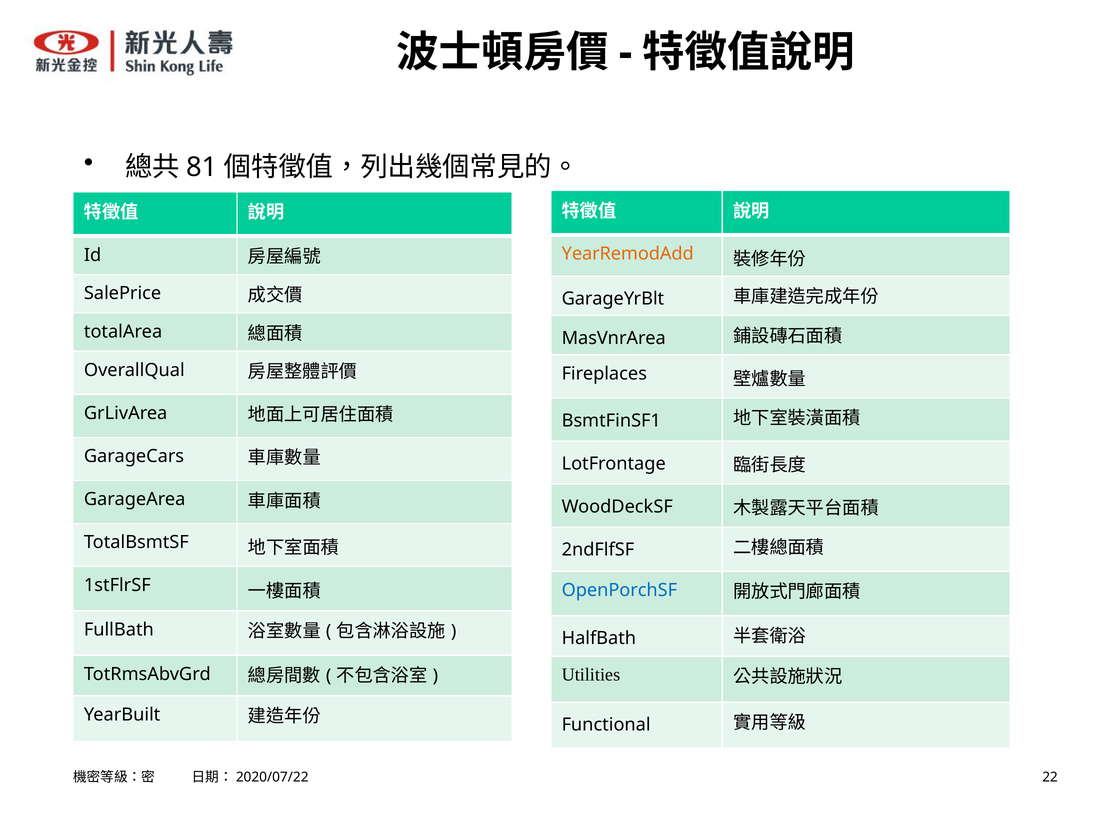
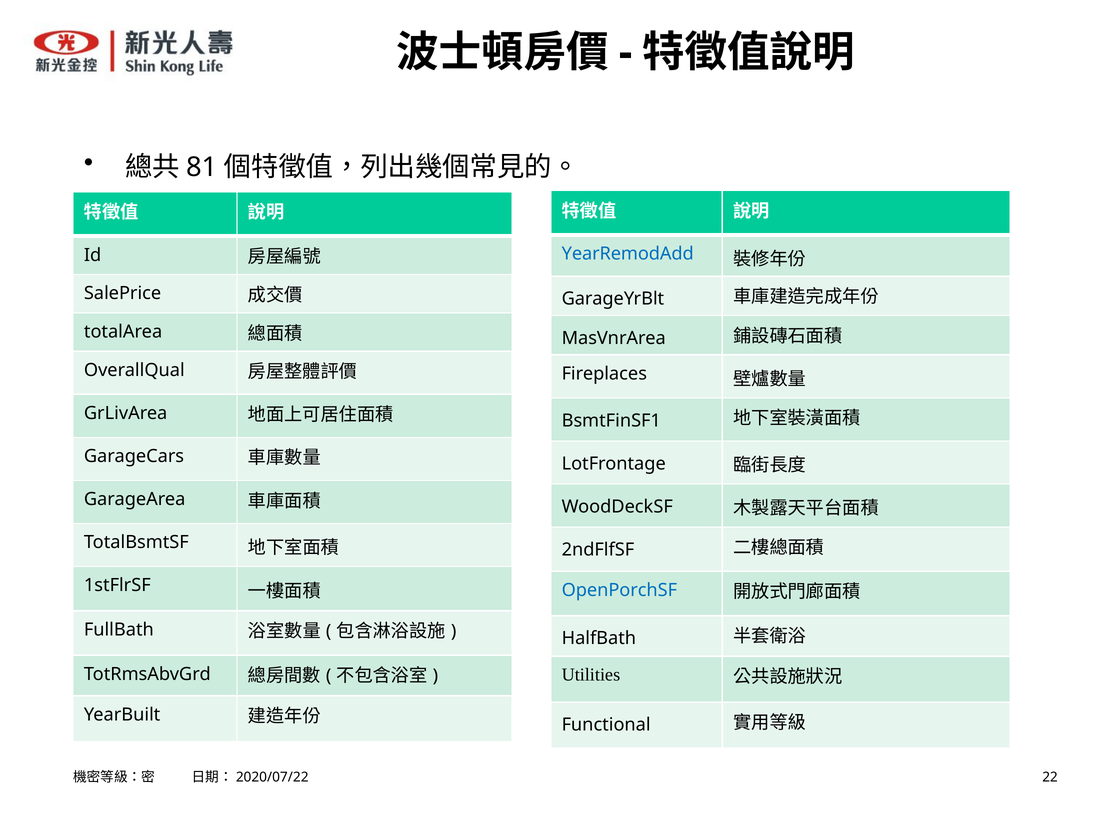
YearRemodAdd colour: orange -> blue (628, 254)
